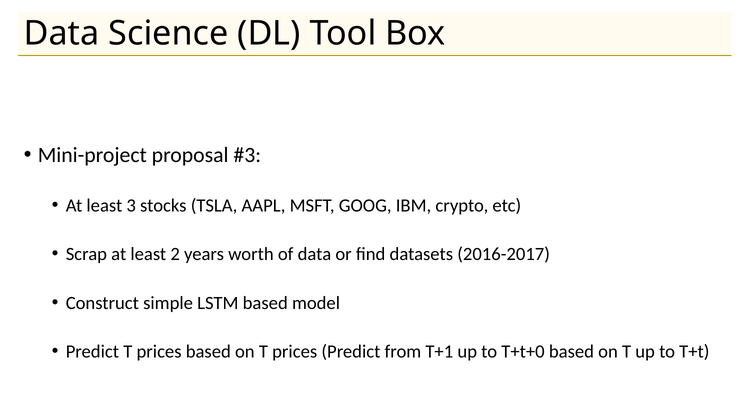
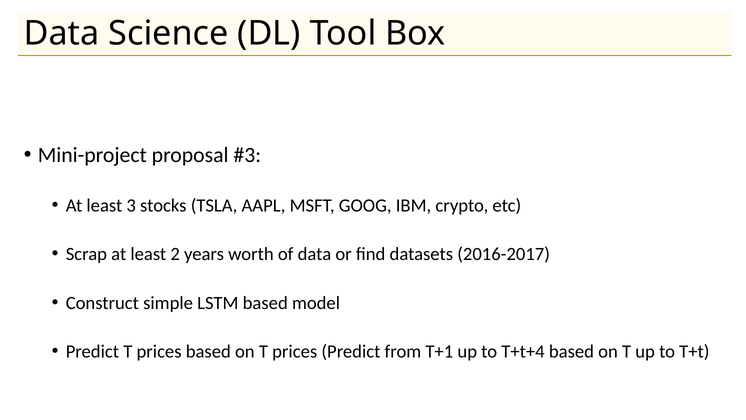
T+t+0: T+t+0 -> T+t+4 (523, 351)
